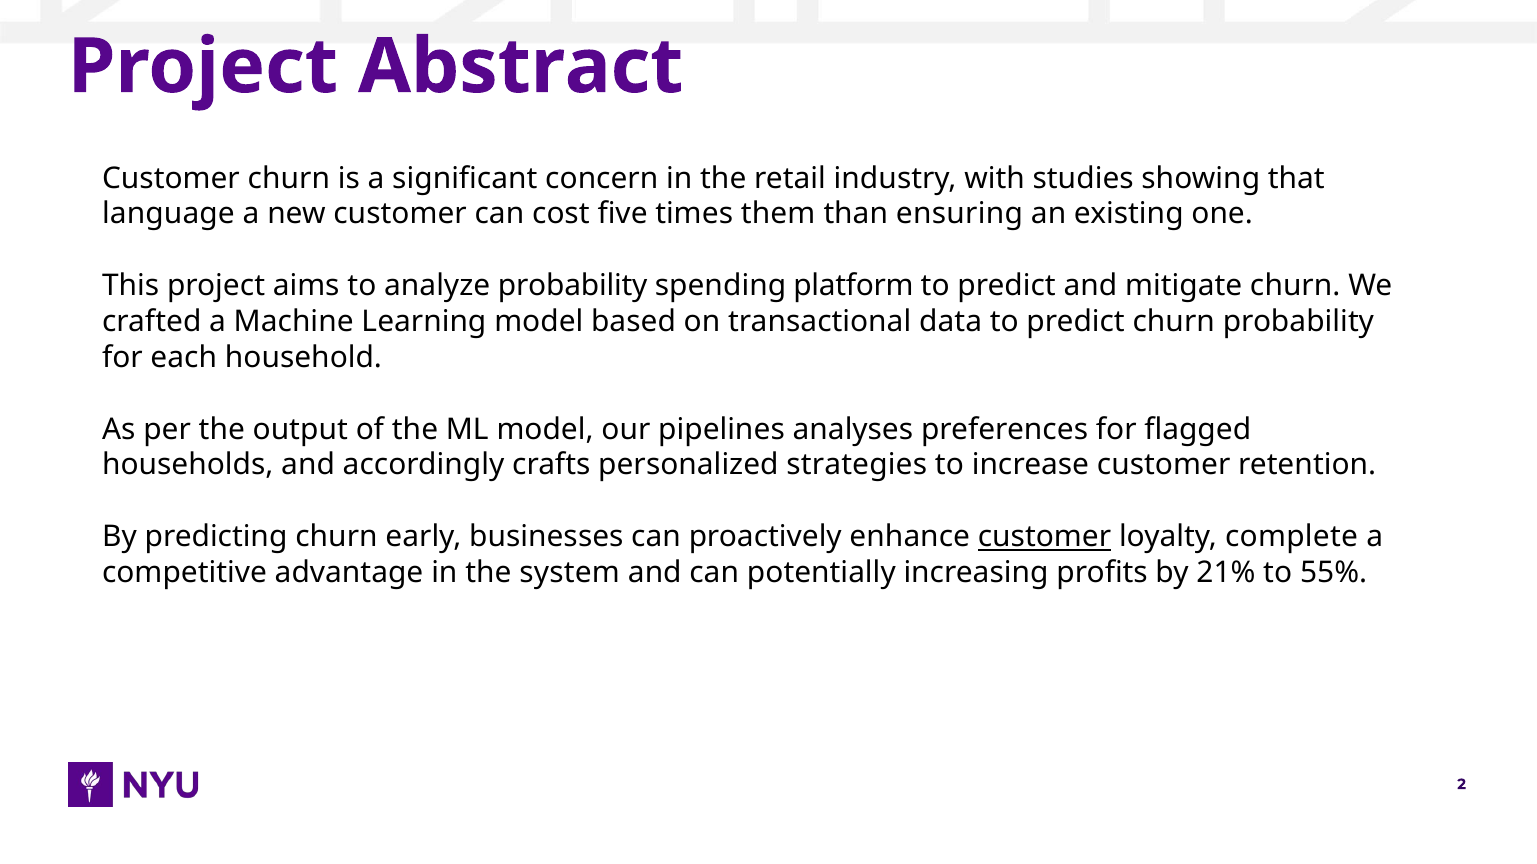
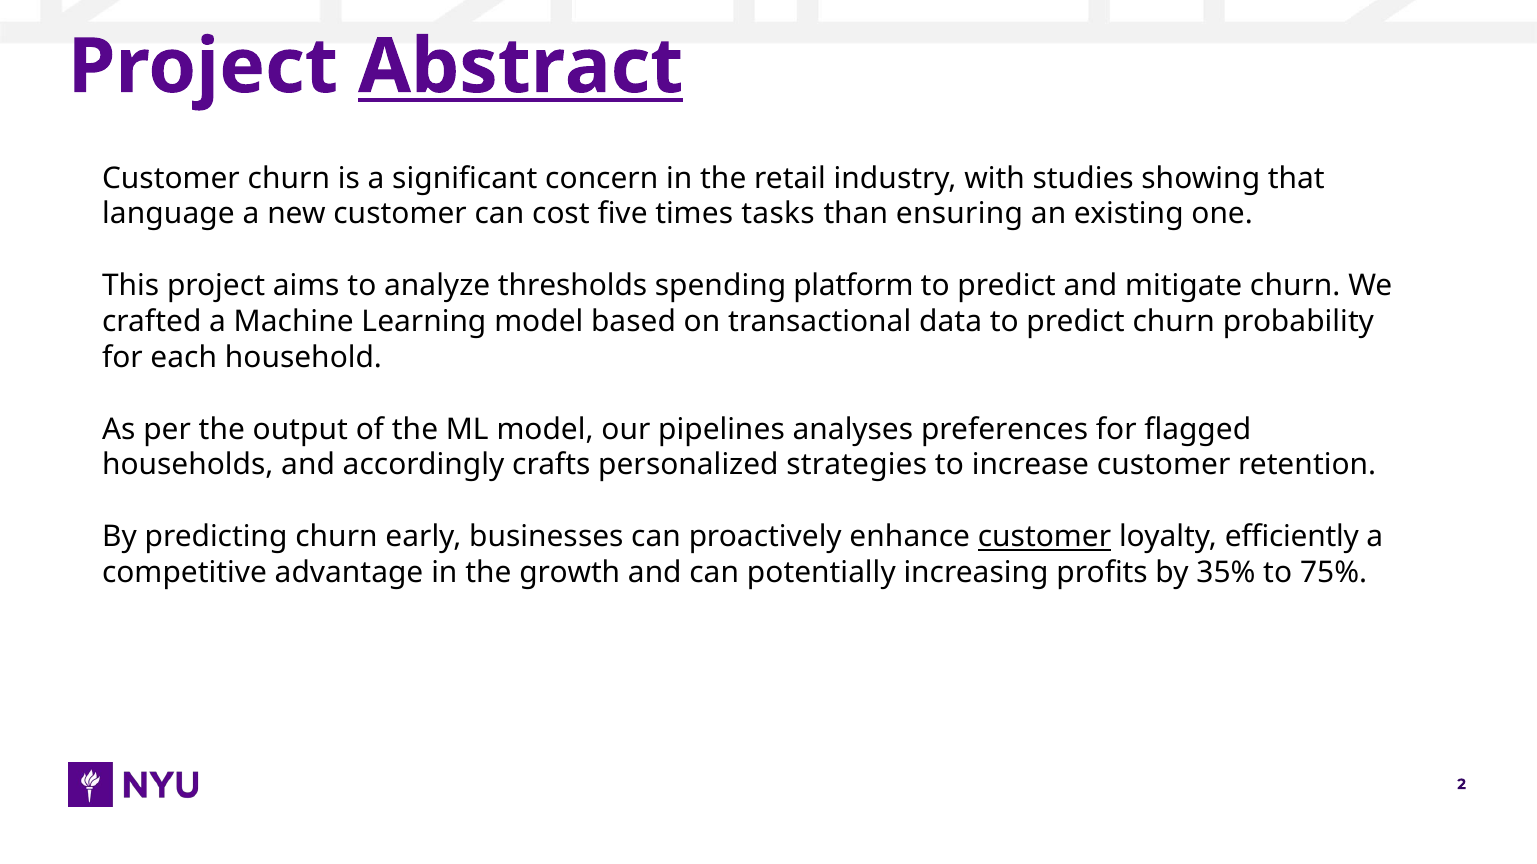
Abstract underline: none -> present (521, 67)
them: them -> tasks (778, 214)
analyze probability: probability -> thresholds (573, 286)
complete: complete -> efficiently (1292, 537)
system: system -> growth (570, 573)
21%: 21% -> 35% (1226, 573)
55%: 55% -> 75% (1334, 573)
